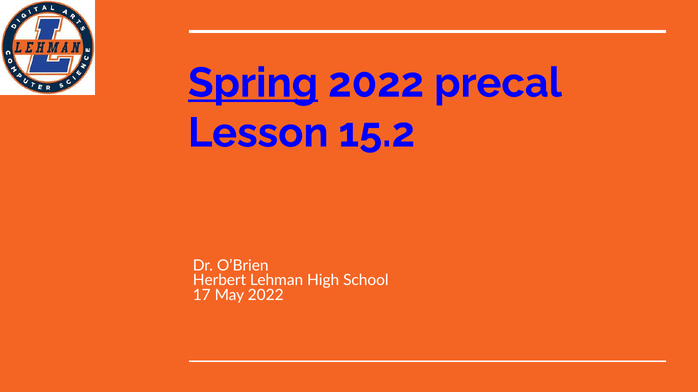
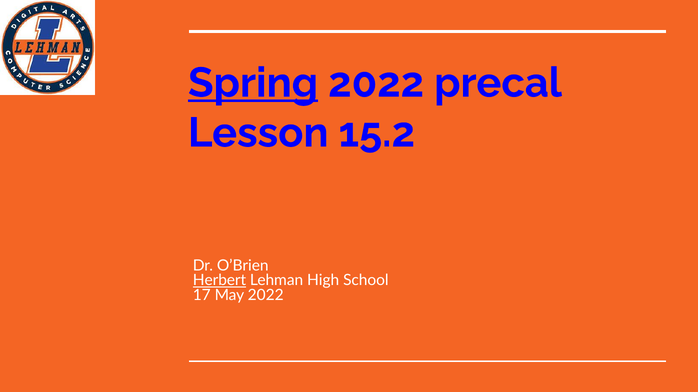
Herbert underline: none -> present (219, 281)
